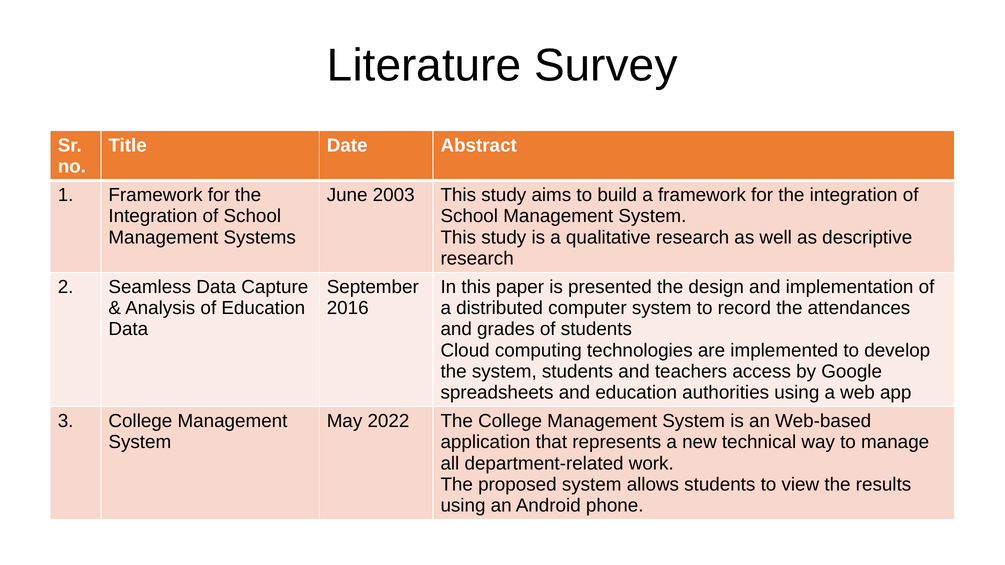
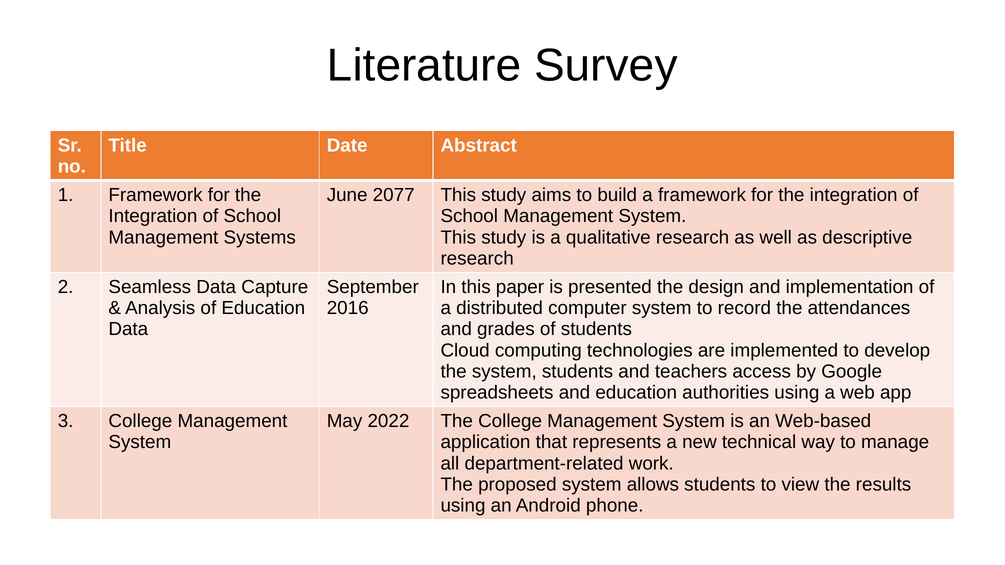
2003: 2003 -> 2077 (394, 195)
